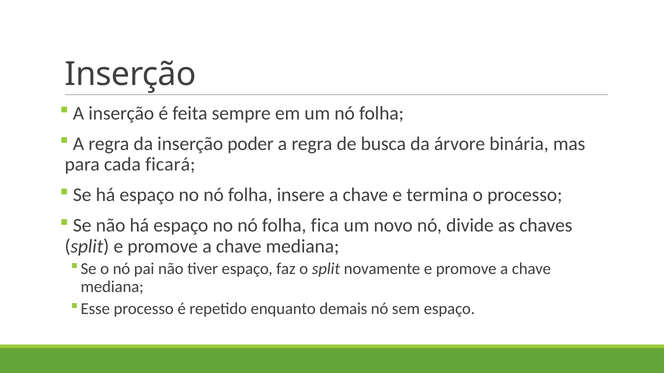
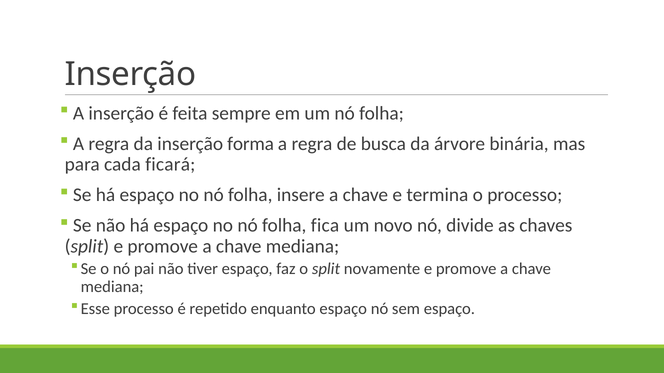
poder: poder -> forma (251, 144)
enquanto demais: demais -> espaço (343, 309)
